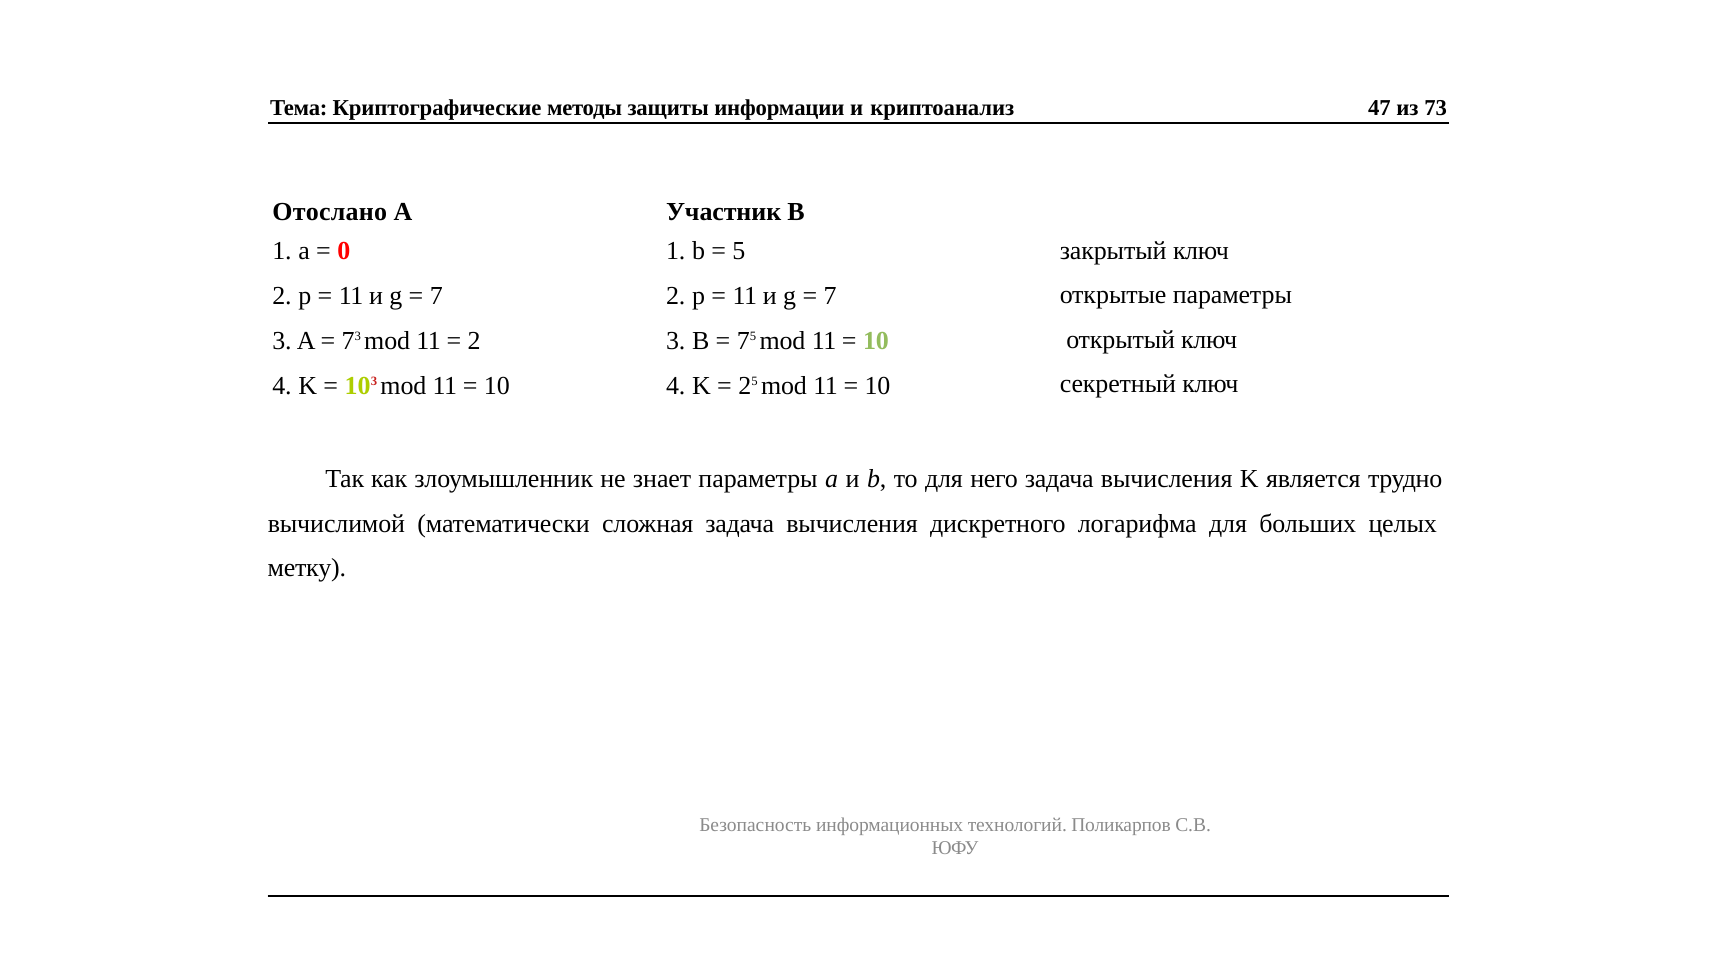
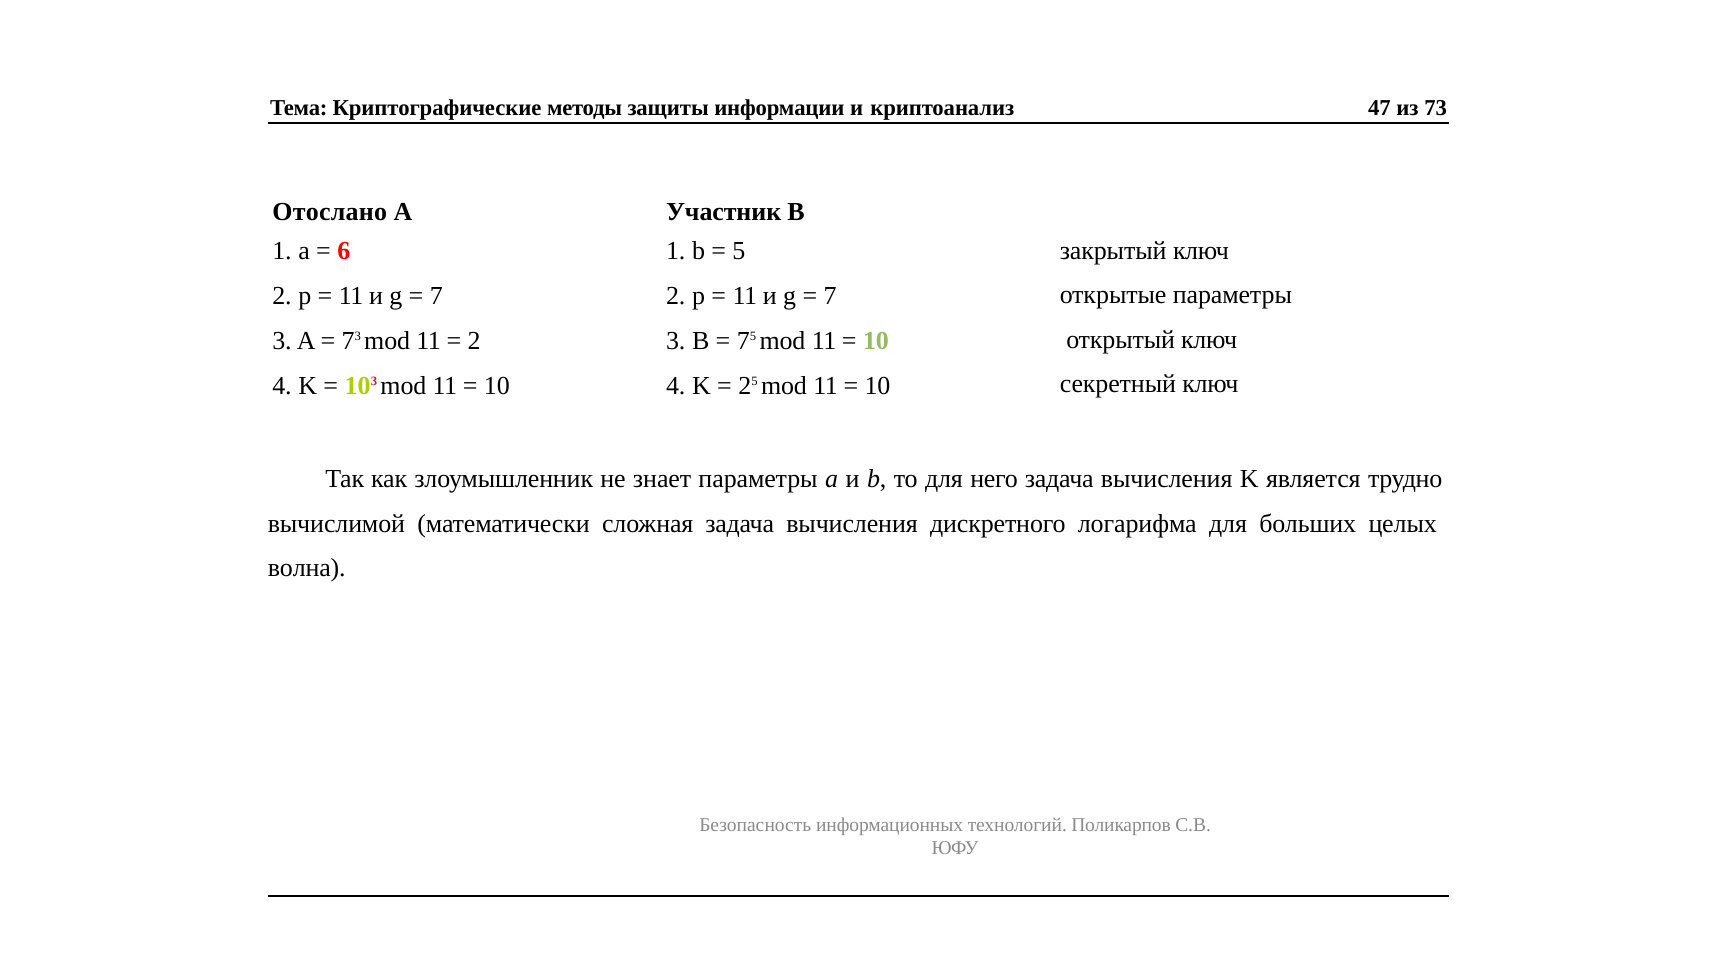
0: 0 -> 6 (344, 251)
метку: метку -> волна (307, 568)
